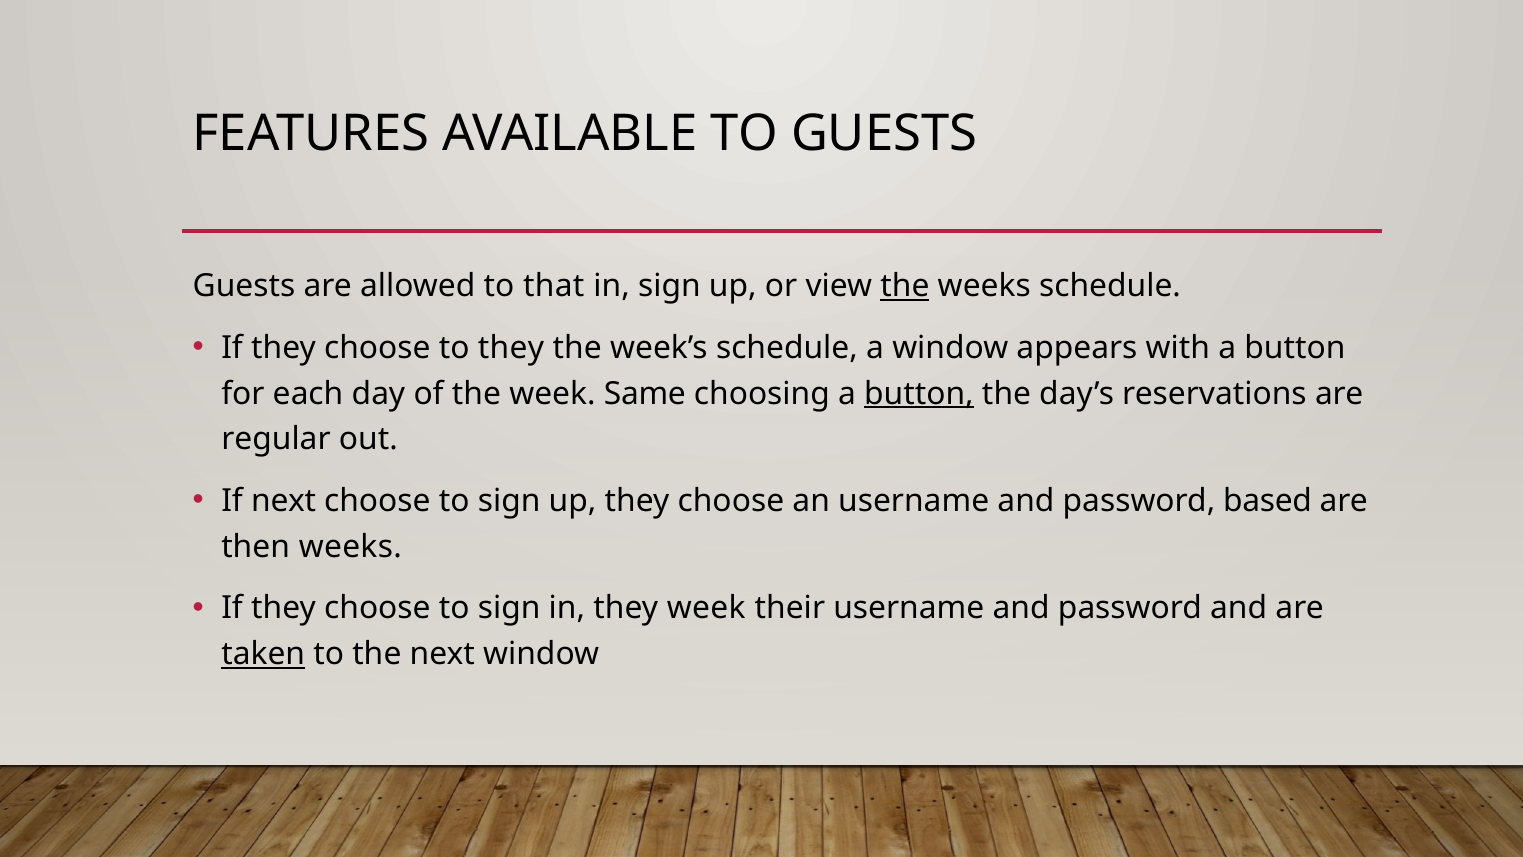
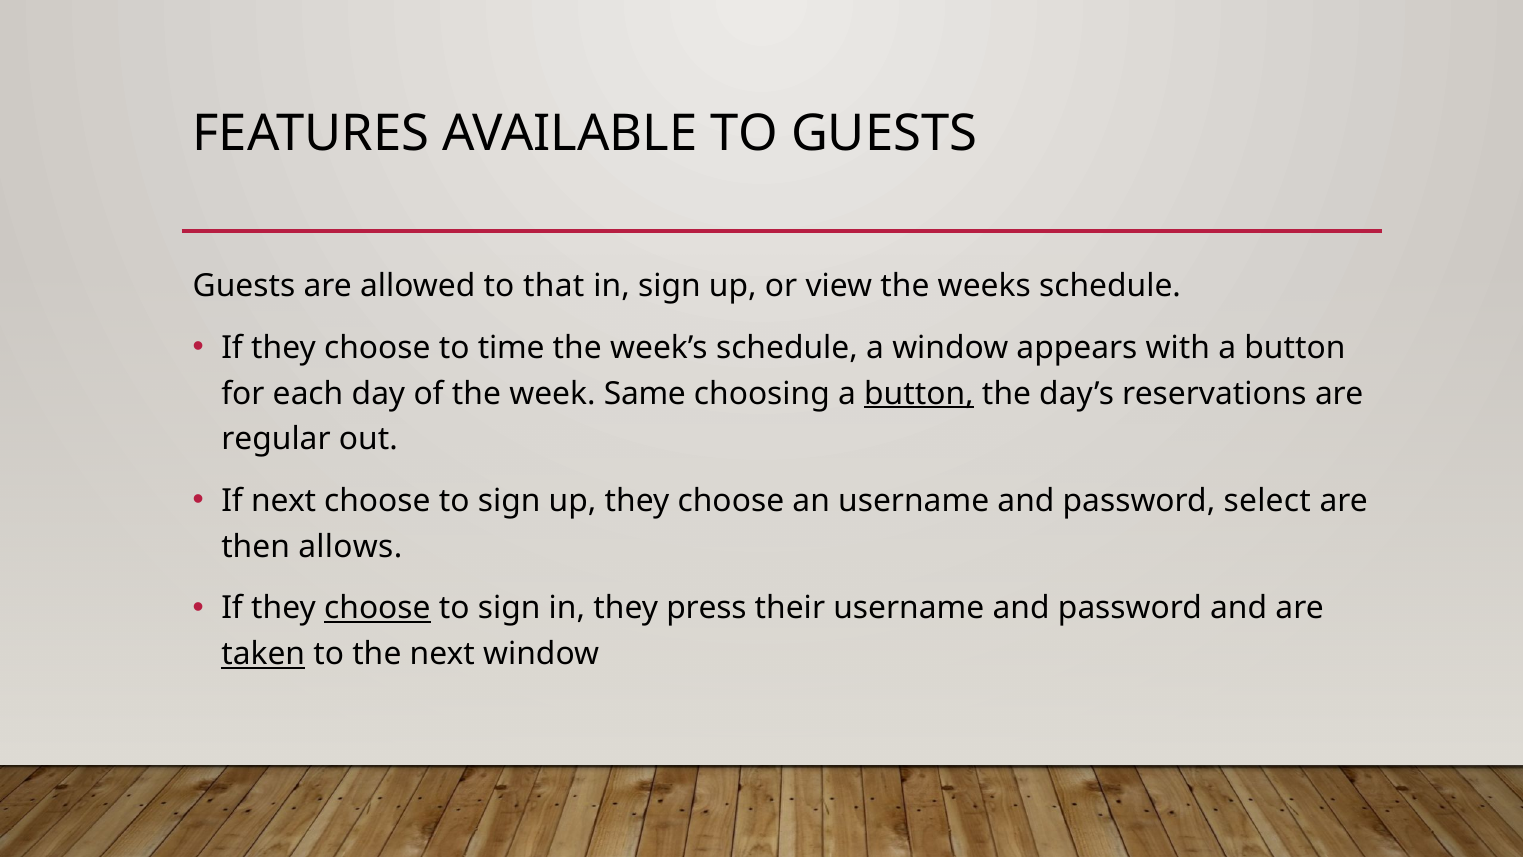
the underline: present -> none (905, 286)
to they: they -> time (511, 348)
based: based -> select (1267, 501)
then weeks: weeks -> allows (350, 547)
choose underline: none -> present (377, 608)
they week: week -> press (706, 608)
